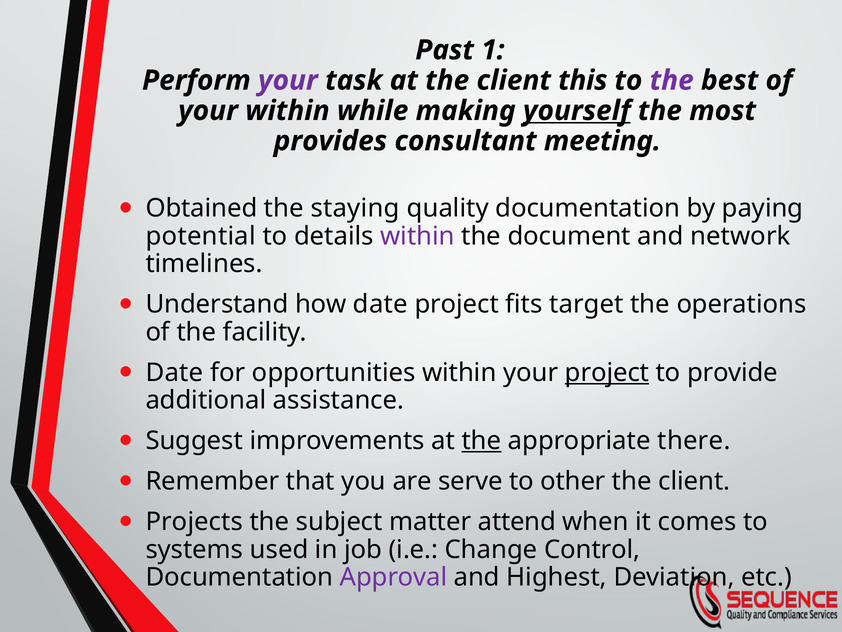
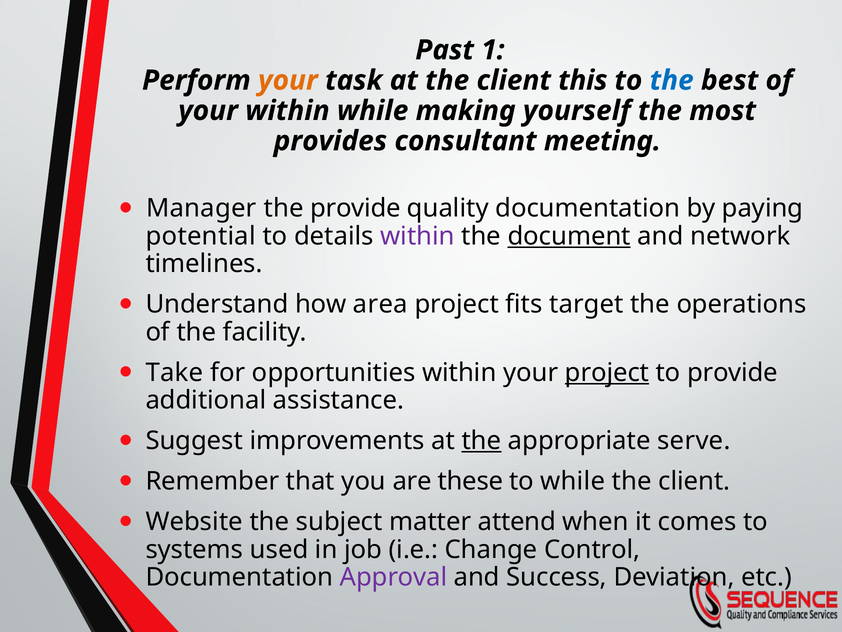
your colour: purple -> orange (288, 80)
the colour: purple -> blue (672, 80)
yourself underline: present -> none (577, 111)
Obtained: Obtained -> Manager (201, 208)
the staying: staying -> provide (355, 208)
document underline: none -> present (569, 236)
how date: date -> area (380, 304)
Date: Date -> Take (175, 372)
there: there -> serve (694, 441)
serve: serve -> these (470, 481)
to other: other -> while (573, 481)
Projects: Projects -> Website (194, 521)
Highest: Highest -> Success (557, 577)
